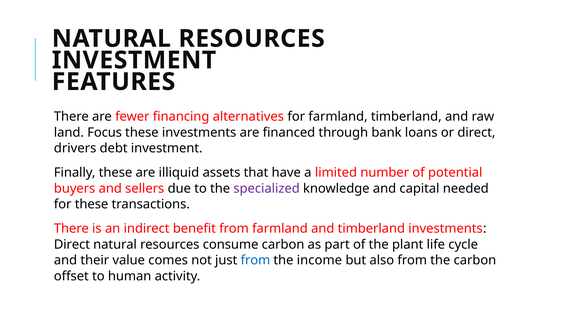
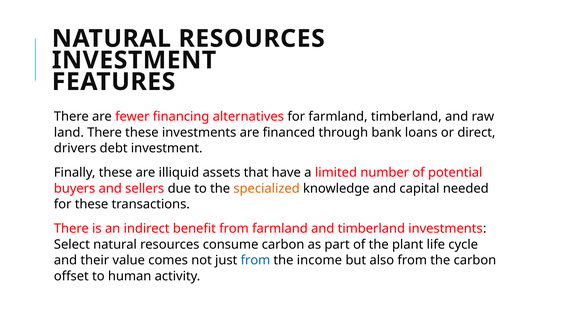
land Focus: Focus -> There (105, 133)
specialized colour: purple -> orange (267, 189)
Direct: Direct -> Select (72, 245)
